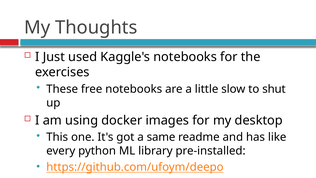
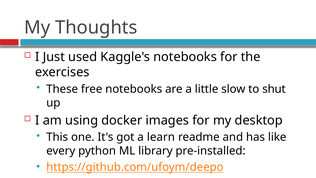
same: same -> learn (161, 137)
